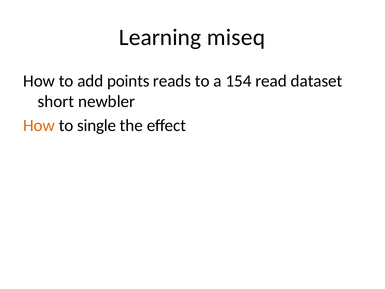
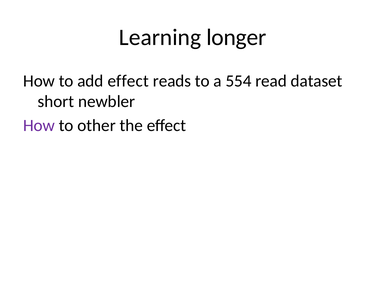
miseq: miseq -> longer (236, 37)
add points: points -> effect (128, 81)
154: 154 -> 554 (239, 81)
How colour: orange -> purple (39, 125)
single: single -> other (97, 125)
